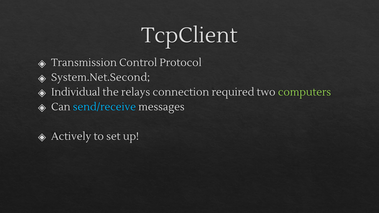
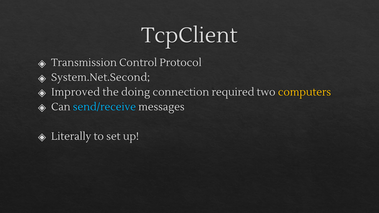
Individual: Individual -> Improved (76, 92)
relays: relays -> doing (136, 92)
computers colour: light green -> yellow (304, 92)
Actively: Actively -> Literally (71, 137)
